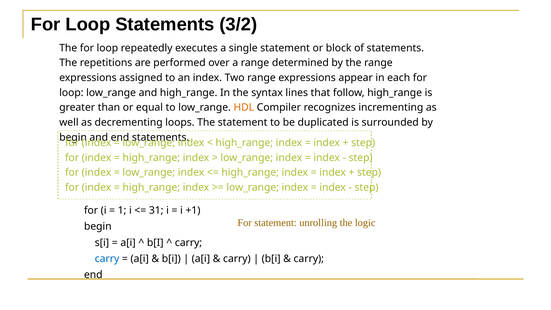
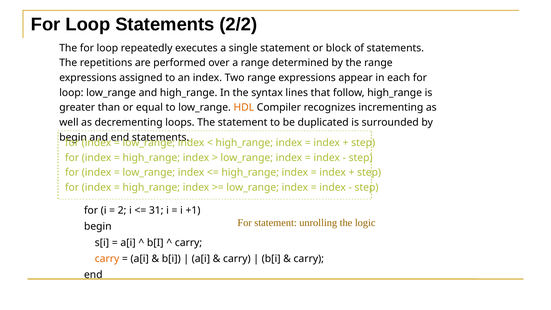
3/2: 3/2 -> 2/2 (238, 25)
1: 1 -> 2 (122, 210)
carry colour: blue -> orange (107, 259)
